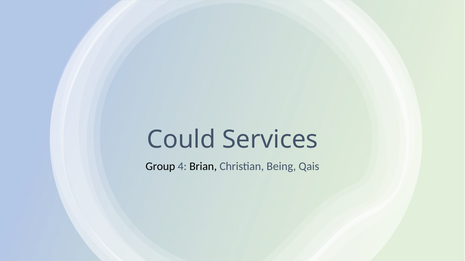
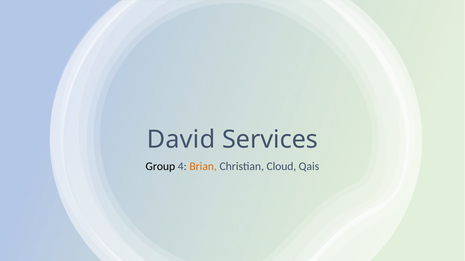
Could: Could -> David (181, 140)
Brian colour: black -> orange (203, 167)
Being: Being -> Cloud (281, 167)
